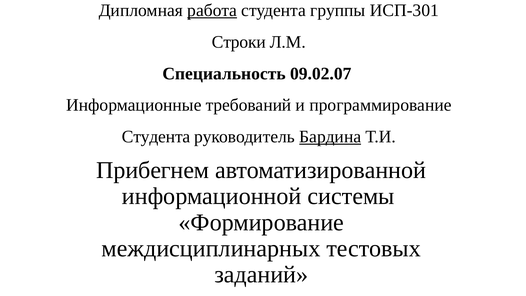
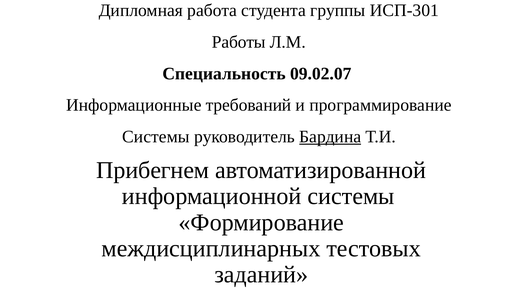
работа underline: present -> none (212, 10)
Строки: Строки -> Работы (239, 42)
Студента: Студента -> Системы (156, 137)
